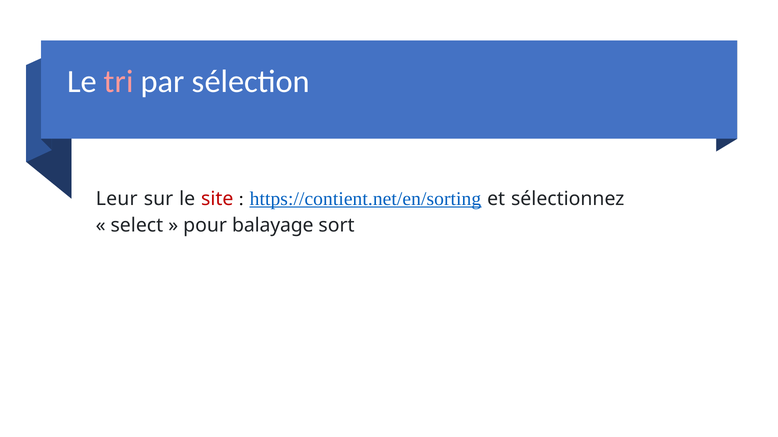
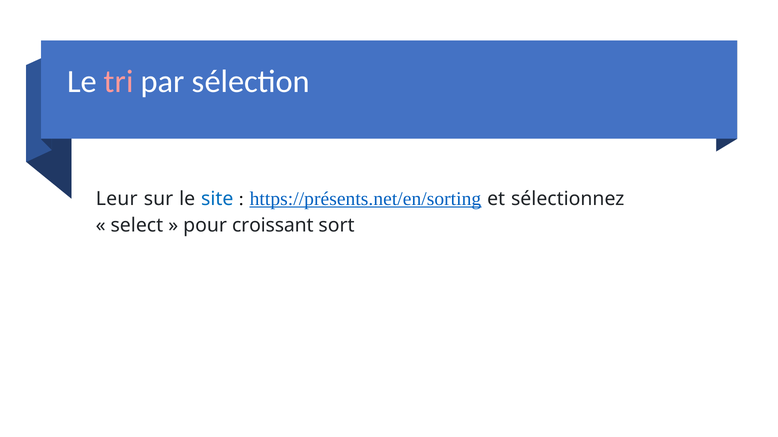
site colour: red -> blue (217, 199)
https://contient.net/en/sorting: https://contient.net/en/sorting -> https://présents.net/en/sorting (365, 199)
balayage: balayage -> croissant (273, 226)
